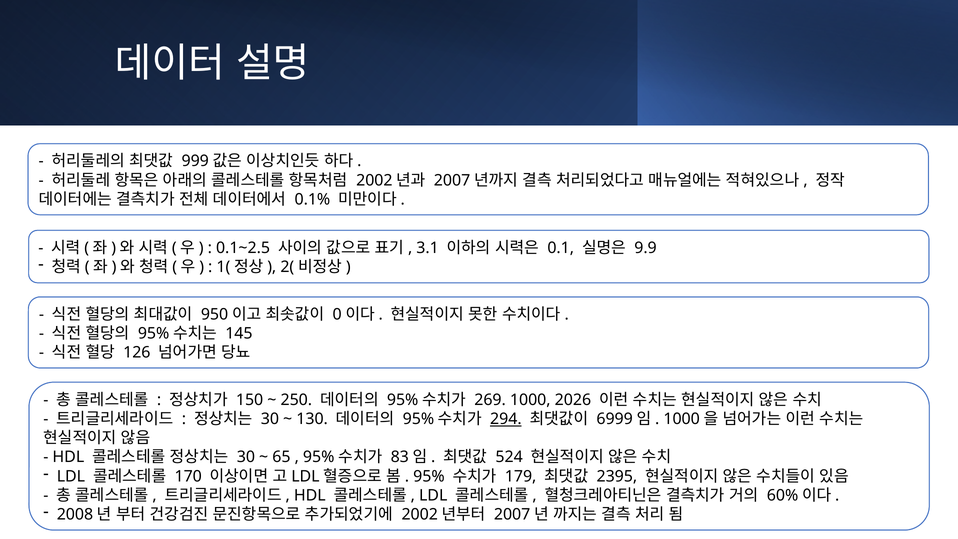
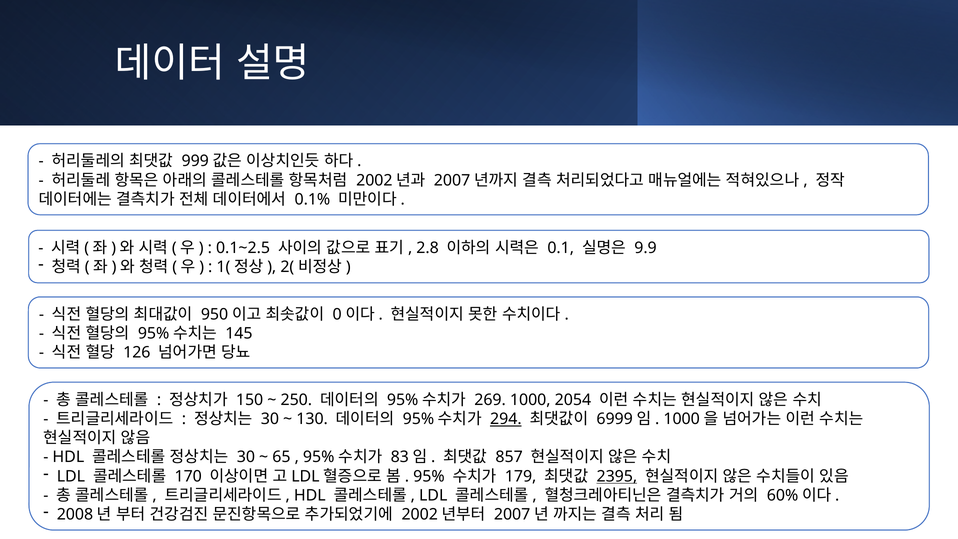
3.1: 3.1 -> 2.8 (428, 248)
2026: 2026 -> 2054 (573, 400)
524: 524 -> 857 (509, 457)
2395 underline: none -> present (617, 476)
